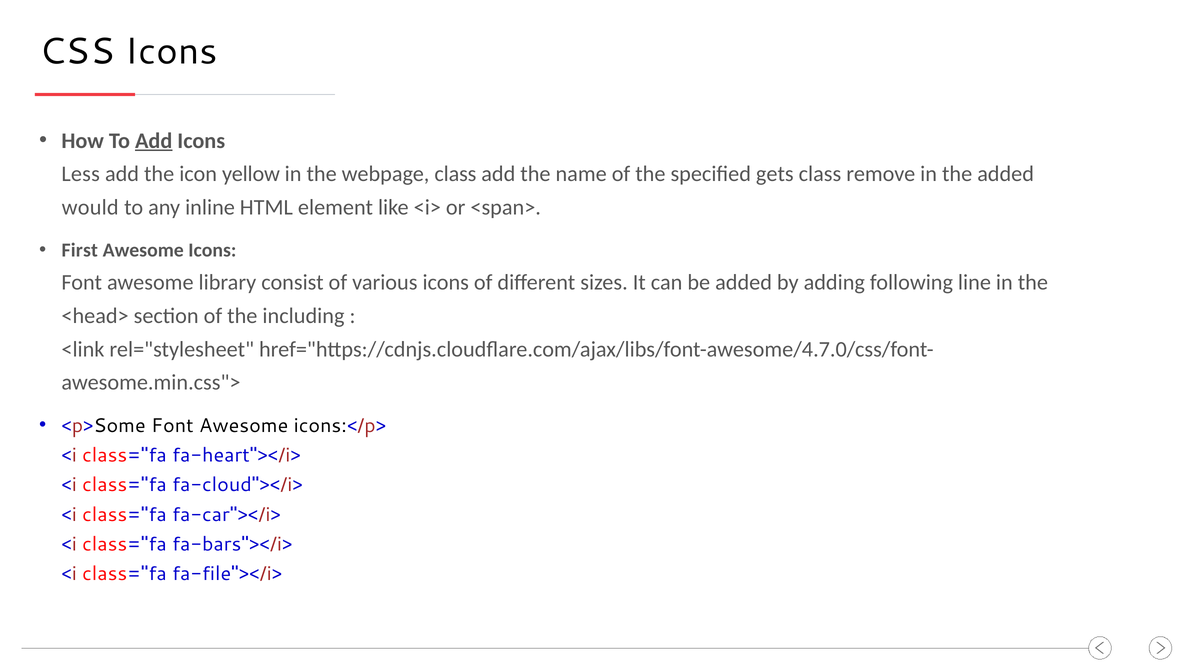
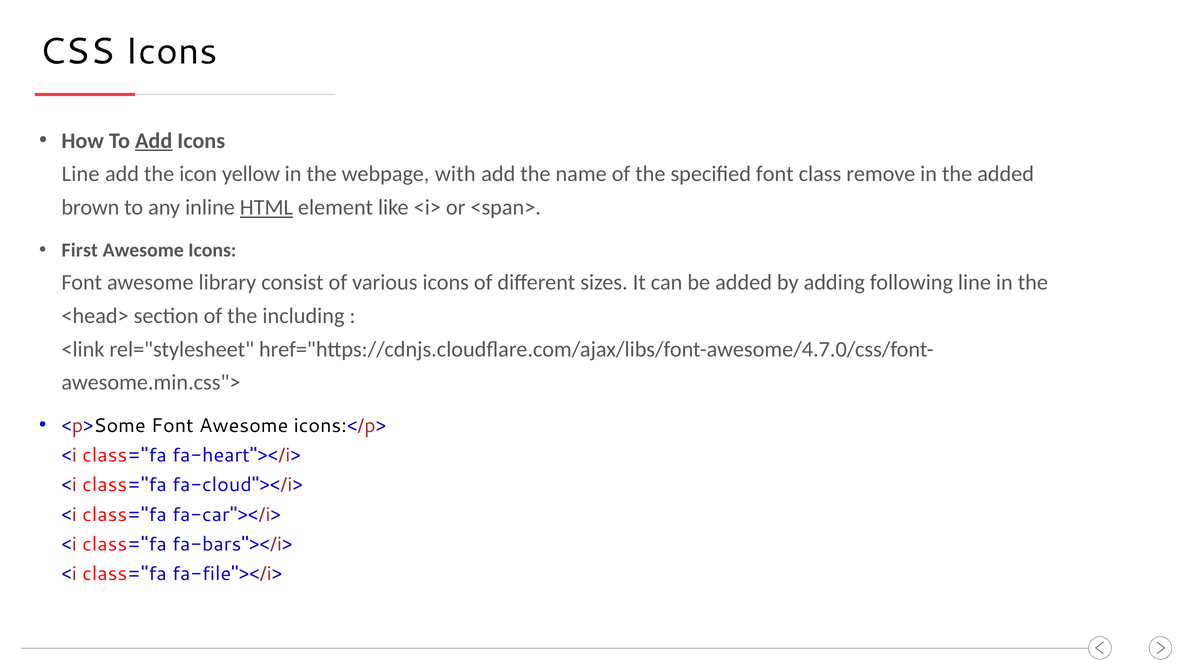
Less: Less -> Line (81, 174)
webpage class: class -> with (455, 174)
specified gets: gets -> font (775, 174)
would: would -> brown (90, 207)
HTML underline: none -> present (266, 207)
